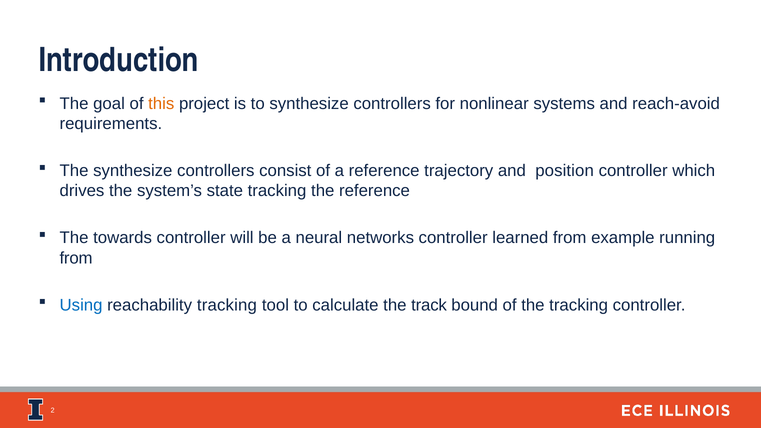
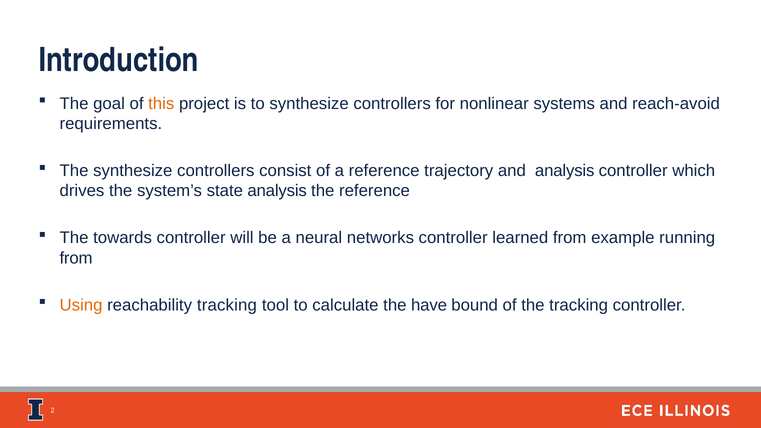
and position: position -> analysis (565, 171)
state tracking: tracking -> analysis (277, 191)
Using colour: blue -> orange (81, 305)
track: track -> have (429, 305)
